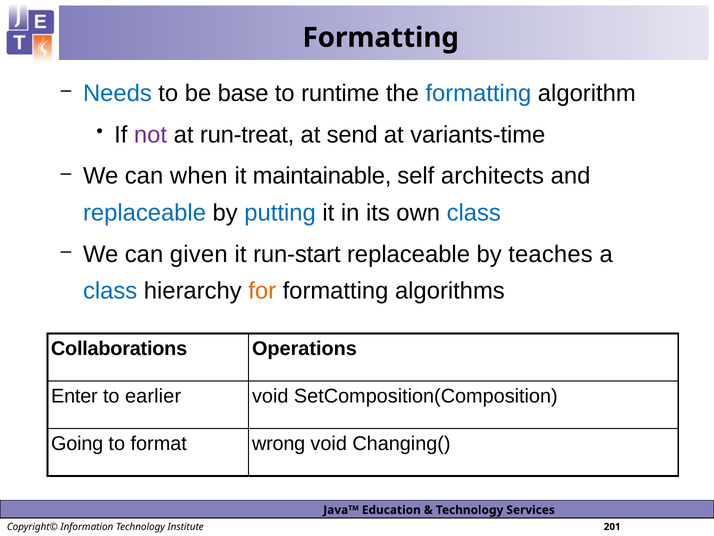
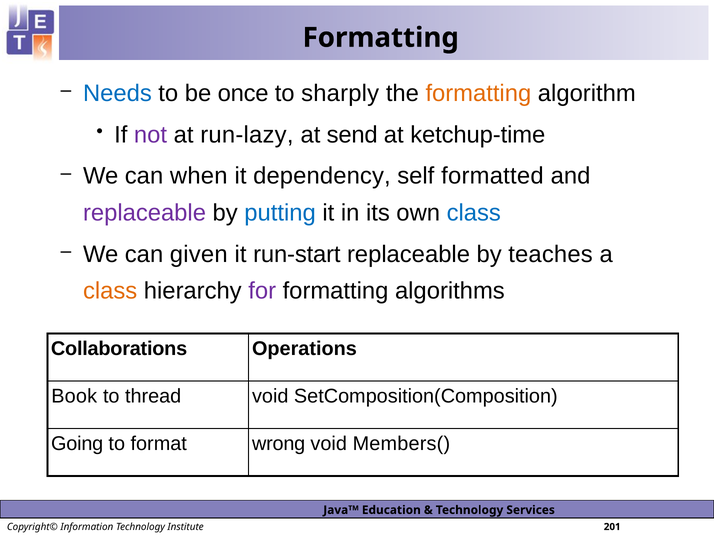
base: base -> once (243, 93)
runtime: runtime -> sharply (340, 93)
formatting colour: blue -> orange (478, 93)
run-treat: run-treat -> run-lazy (247, 135)
variants-time: variants-time -> ketchup-time (478, 135)
maintainable: maintainable -> dependency (322, 176)
architects: architects -> formatted (492, 176)
replaceable colour: blue -> purple (145, 213)
class colour: blue -> orange (110, 291)
for colour: orange -> purple (262, 291)
Enter: Enter -> Book (74, 396)
earlier: earlier -> thread (153, 396)
Changing(: Changing( -> Members( (401, 443)
